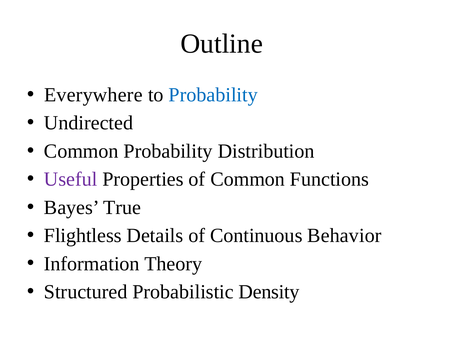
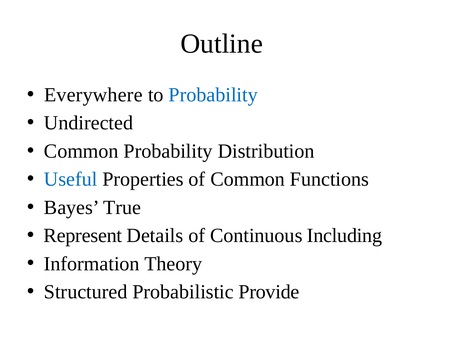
Useful colour: purple -> blue (71, 179)
Flightless: Flightless -> Represent (83, 235)
Behavior: Behavior -> Including (345, 235)
Density: Density -> Provide (269, 291)
